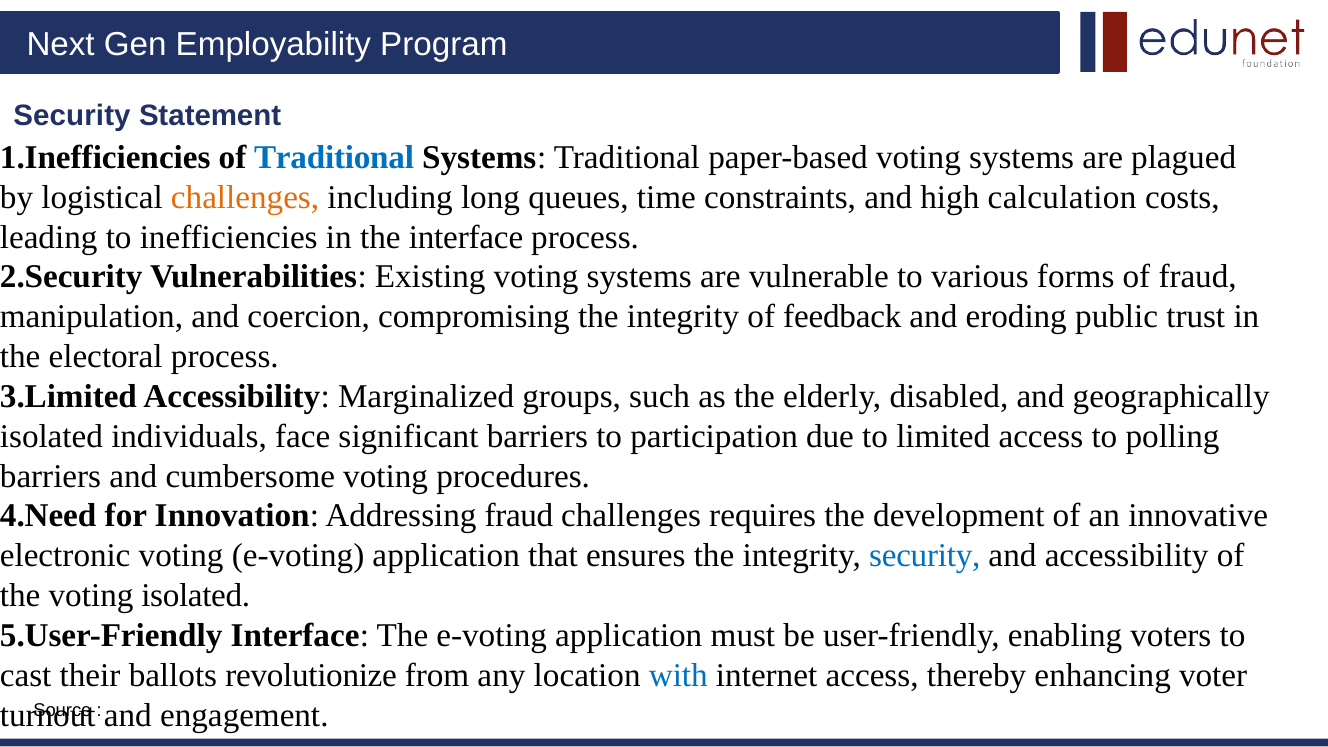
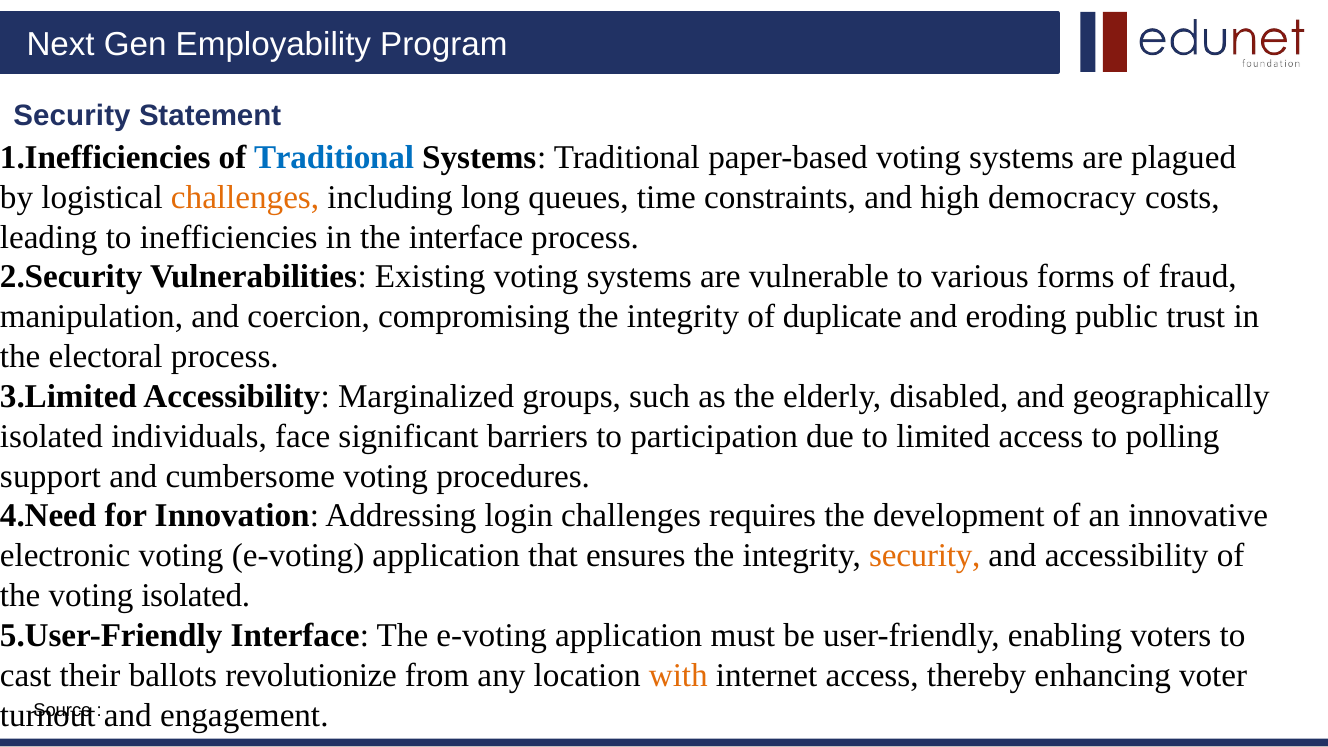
calculation: calculation -> democracy (1062, 197)
feedback: feedback -> duplicate (842, 317)
barriers: barriers -> support (50, 476)
Addressing fraud: fraud -> login (519, 516)
security colour: blue -> orange (925, 556)
with colour: blue -> orange (678, 675)
